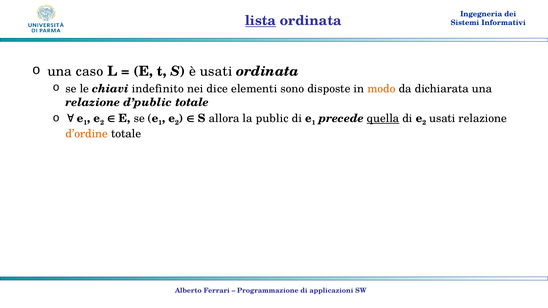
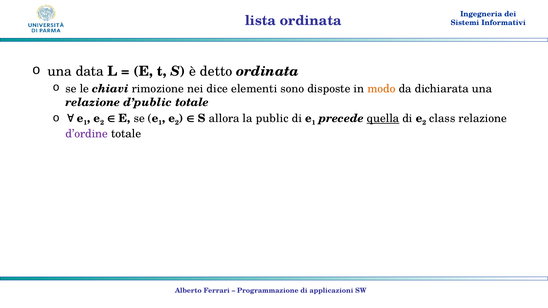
lista underline: present -> none (261, 21)
caso: caso -> data (90, 72)
è usati: usati -> detto (216, 72)
indefinito: indefinito -> rimozione (158, 89)
usati: usati -> class (442, 118)
d’ordine colour: orange -> purple (87, 134)
